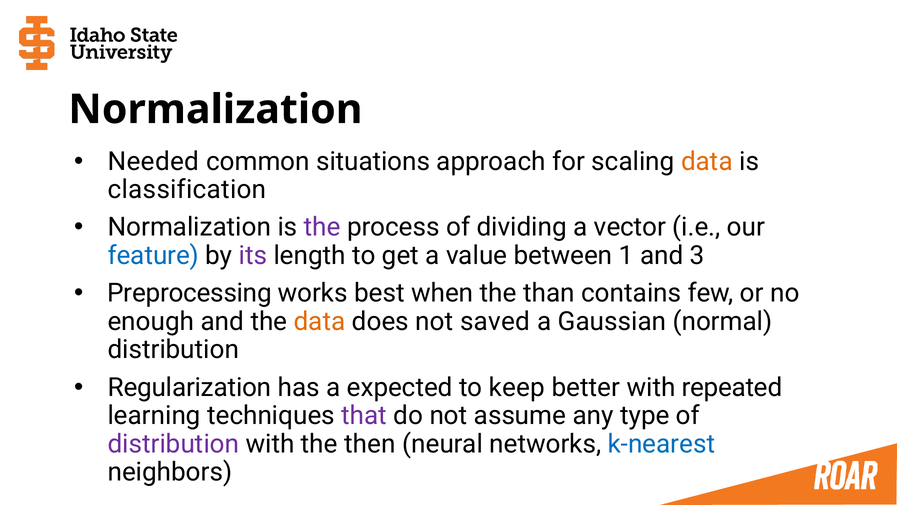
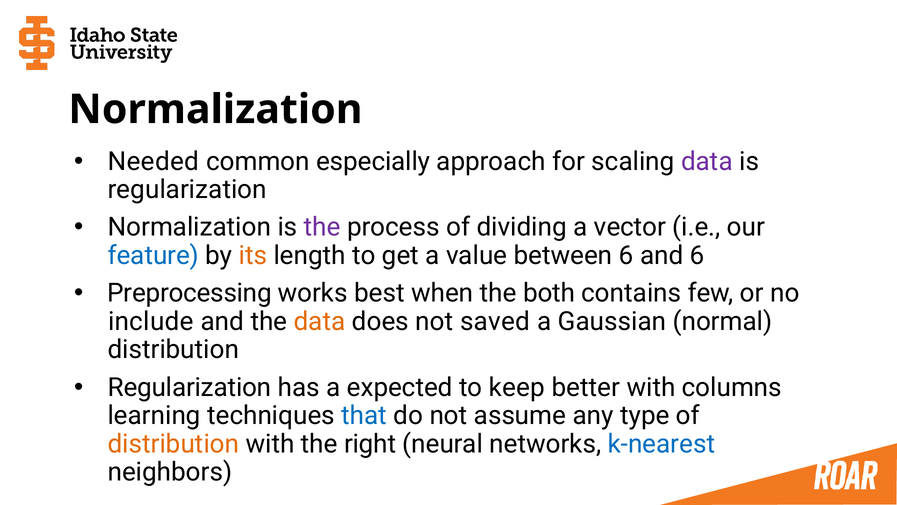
situations: situations -> especially (373, 161)
data colour: orange -> purple (707, 161)
classification: classification -> regularization (187, 190)
its colour: purple -> orange (253, 255)
between 1: 1 -> 6 (626, 255)
and 3: 3 -> 6 (697, 255)
than: than -> both (549, 293)
enough: enough -> include (151, 321)
repeated: repeated -> columns (732, 387)
that colour: purple -> blue (364, 415)
distribution colour: purple -> orange (173, 444)
then: then -> right (370, 444)
